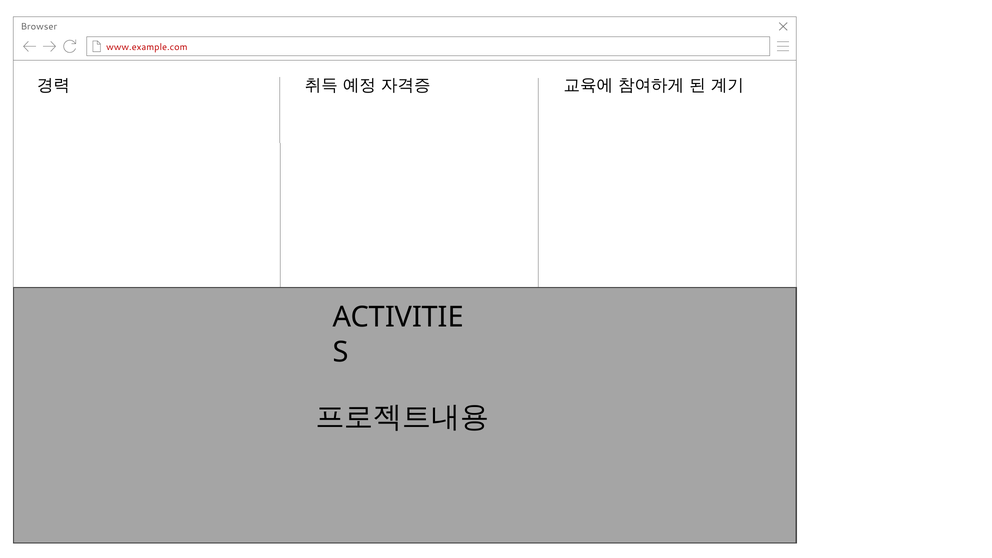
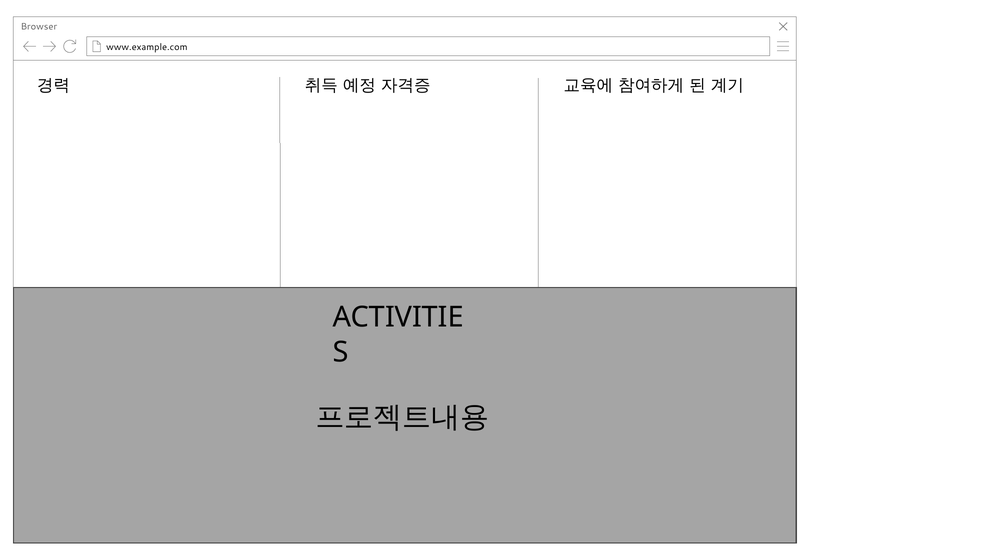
www.example.com colour: red -> black (147, 47)
